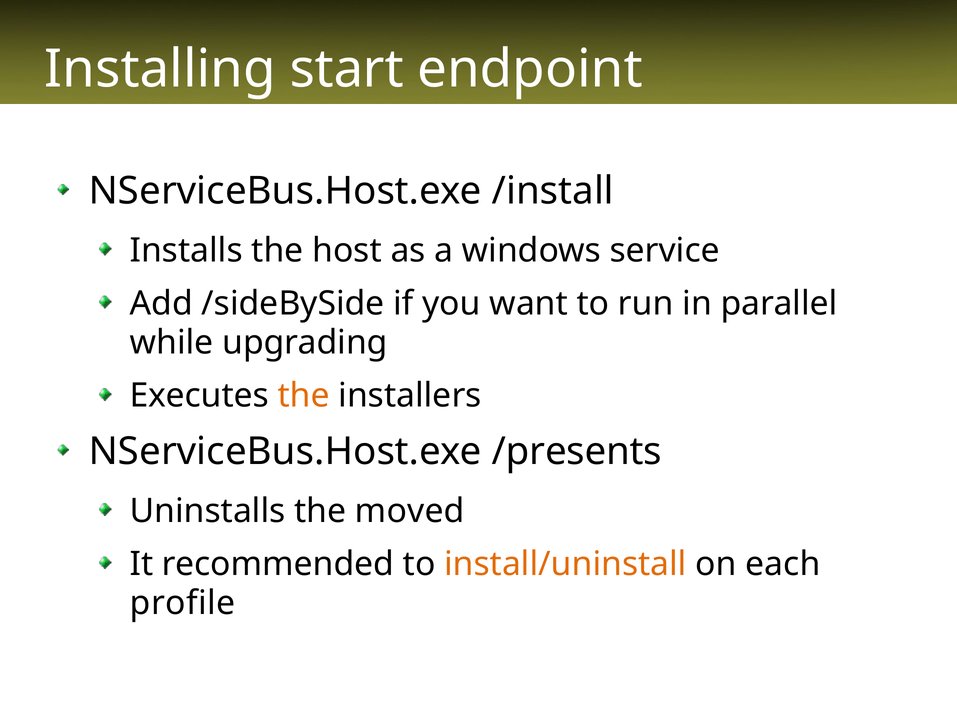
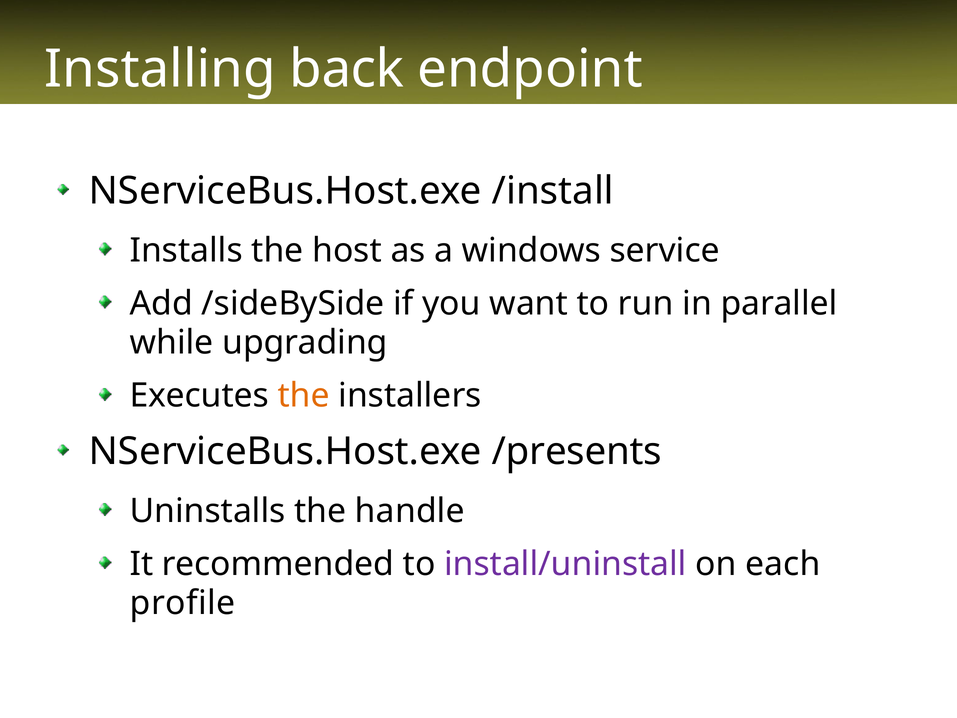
start: start -> back (347, 69)
moved: moved -> handle (410, 511)
install/uninstall colour: orange -> purple (565, 564)
